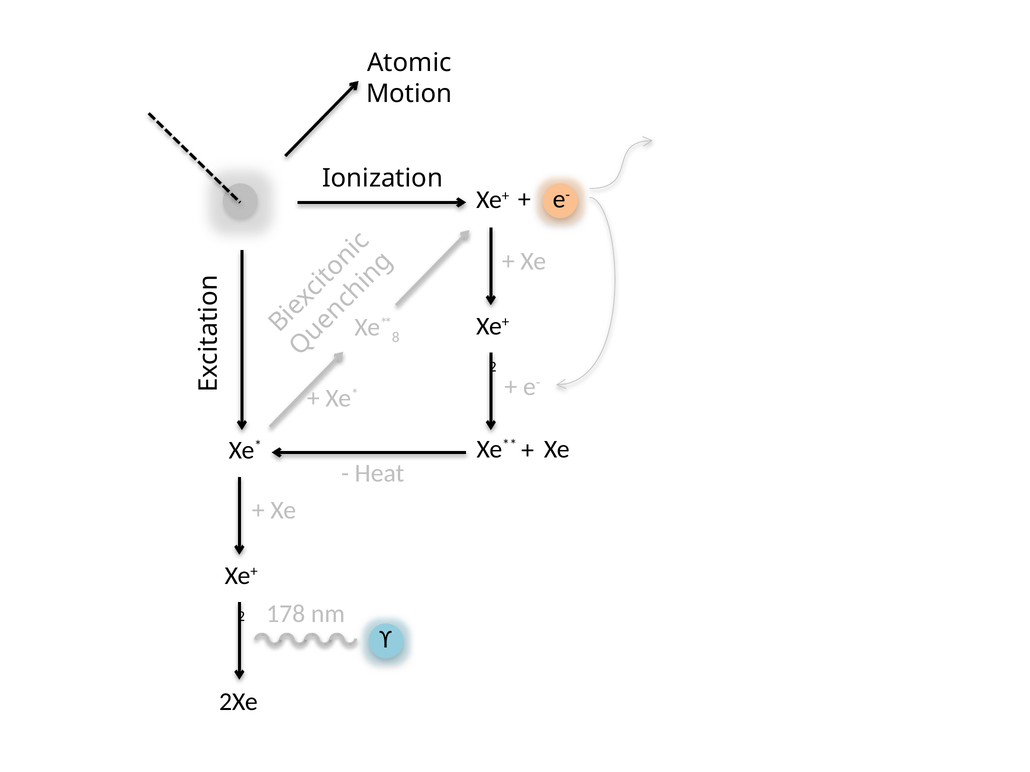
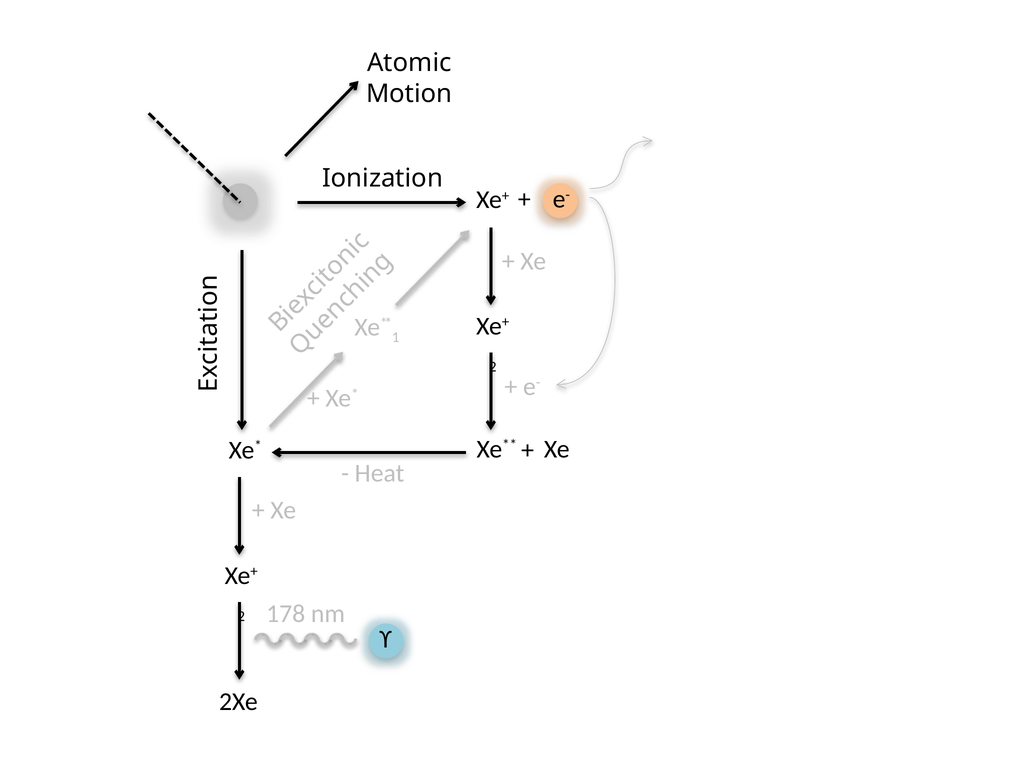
8: 8 -> 1 (396, 338)
